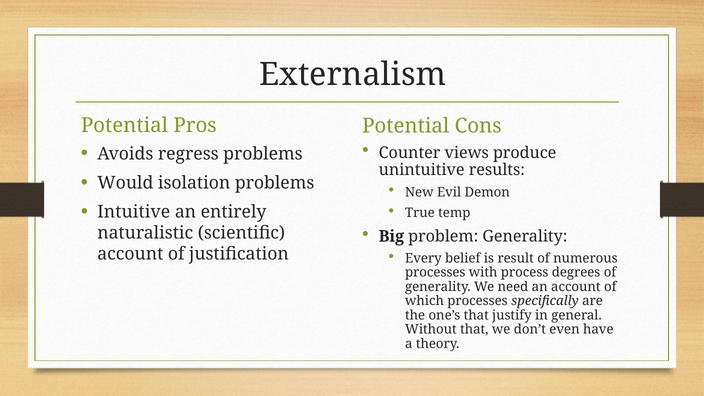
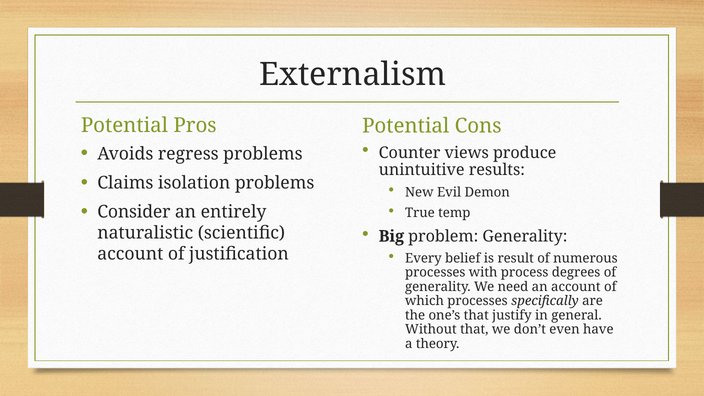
Would: Would -> Claims (125, 183)
Intuitive: Intuitive -> Consider (134, 212)
